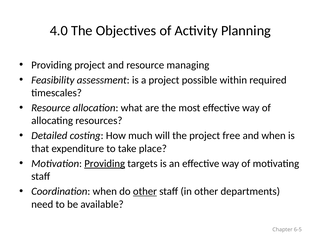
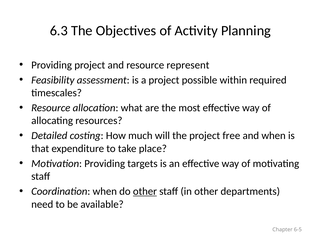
4.0: 4.0 -> 6.3 (59, 31)
managing: managing -> represent (188, 65)
Providing underline: present -> none (105, 163)
